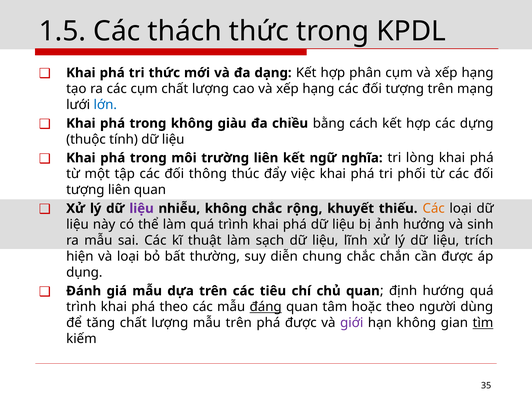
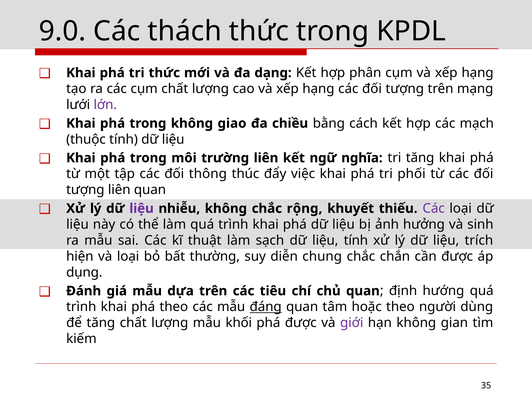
1.5: 1.5 -> 9.0 (62, 31)
lớn colour: blue -> purple (105, 105)
giàu: giàu -> giao (232, 123)
dựng: dựng -> mạch (477, 123)
tri lòng: lòng -> tăng (420, 158)
Các colour: orange -> purple (434, 208)
liệu lĩnh: lĩnh -> tính (356, 240)
mẫu trên: trên -> khối (239, 323)
tìm underline: present -> none (483, 323)
